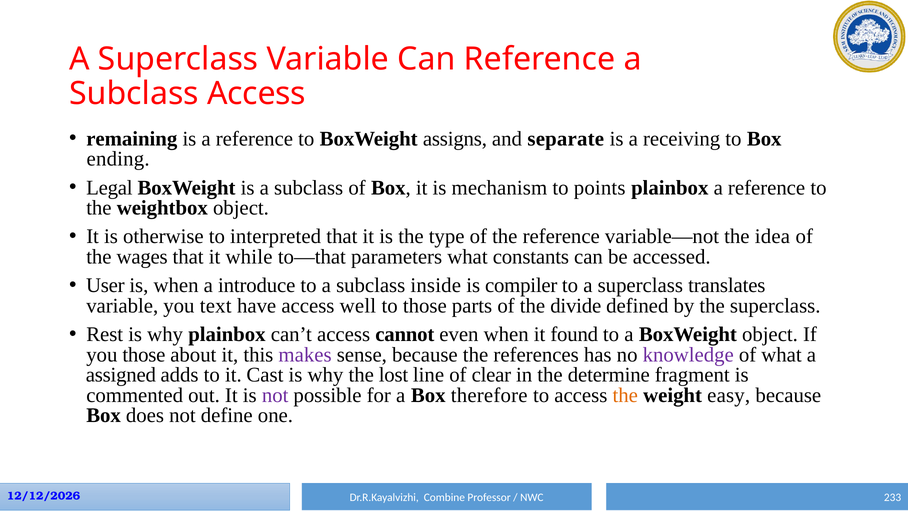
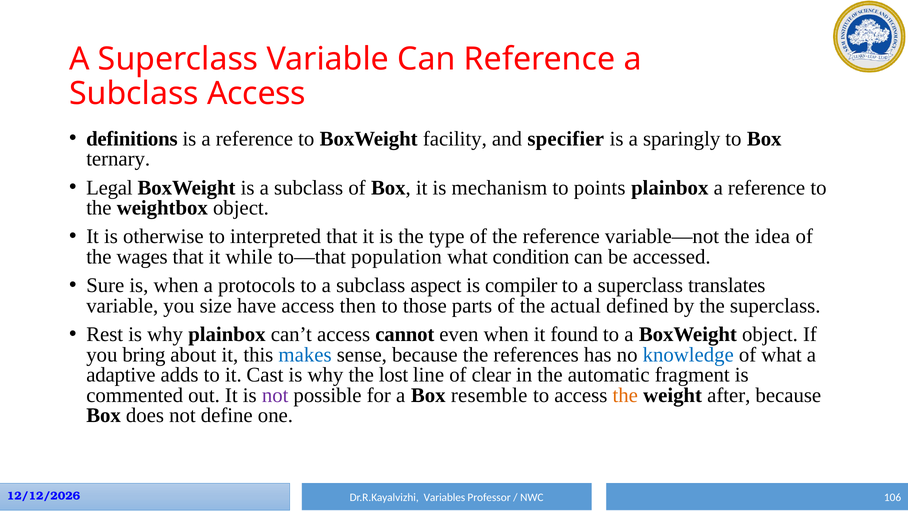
remaining: remaining -> definitions (132, 139)
assigns: assigns -> facility (455, 139)
separate: separate -> specifier (566, 139)
receiving: receiving -> sparingly (682, 139)
ending: ending -> ternary (118, 159)
parameters: parameters -> population (396, 257)
constants: constants -> condition (531, 257)
User: User -> Sure (105, 285)
introduce: introduce -> protocols (257, 285)
inside: inside -> aspect (436, 285)
text: text -> size (216, 306)
well: well -> then (358, 306)
divide: divide -> actual (576, 306)
you those: those -> bring (144, 355)
makes colour: purple -> blue (305, 355)
knowledge colour: purple -> blue (688, 355)
assigned: assigned -> adaptive (121, 375)
determine: determine -> automatic (609, 375)
therefore: therefore -> resemble (489, 395)
easy: easy -> after (729, 395)
233: 233 -> 106 (893, 497)
Combine: Combine -> Variables (444, 497)
